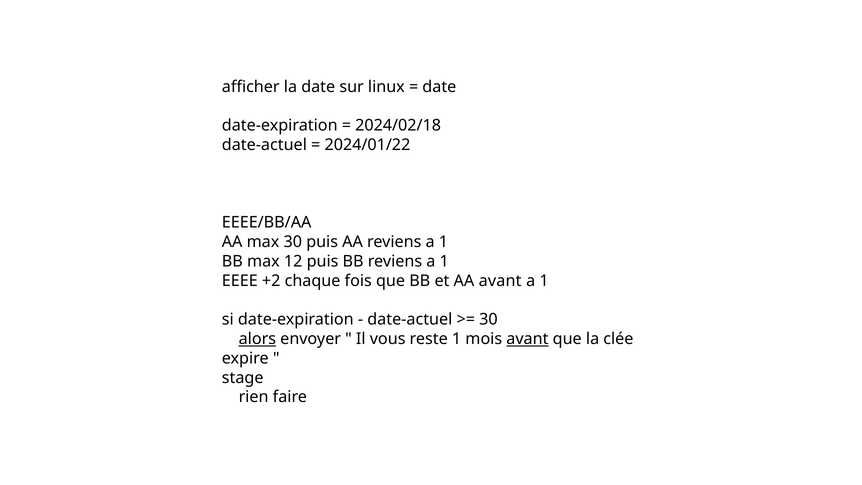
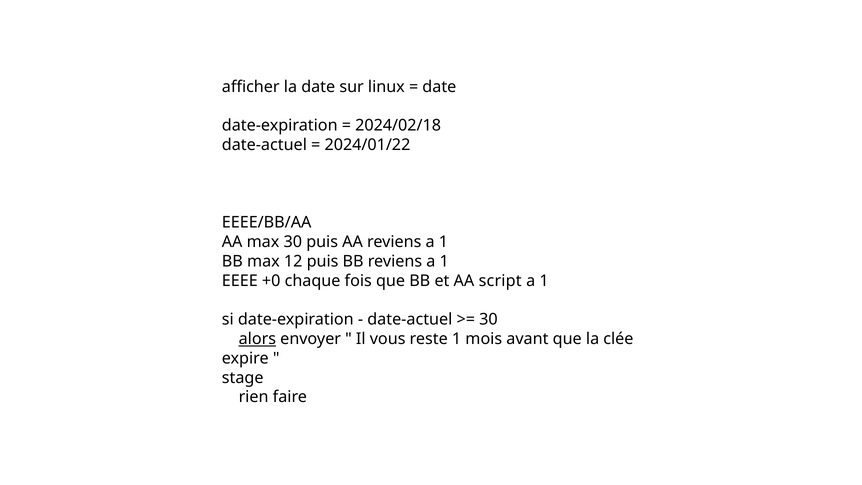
+2: +2 -> +0 (271, 281)
AA avant: avant -> script (500, 281)
avant underline: present -> none (527, 339)
